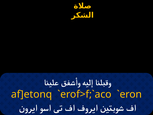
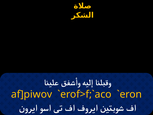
af]etonq: af]etonq -> af]piwov (32, 94)
